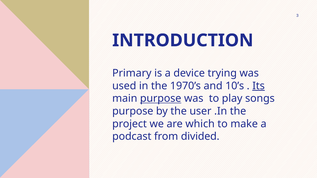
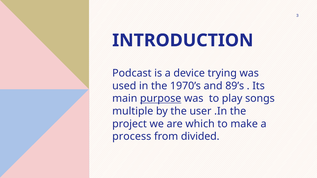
Primary: Primary -> Podcast (132, 73)
10’s: 10’s -> 89’s (235, 86)
Its underline: present -> none (259, 86)
purpose: purpose -> multiple (133, 111)
podcast: podcast -> process (132, 137)
